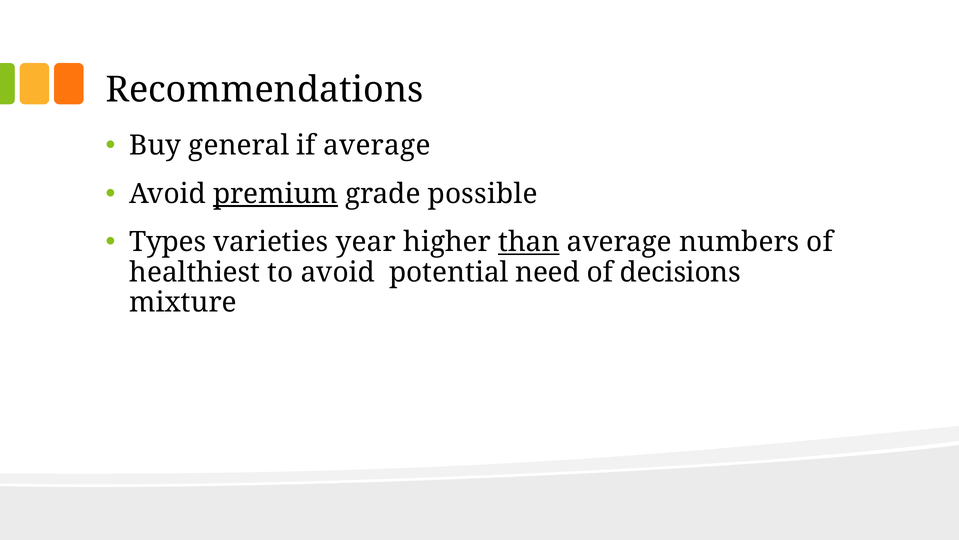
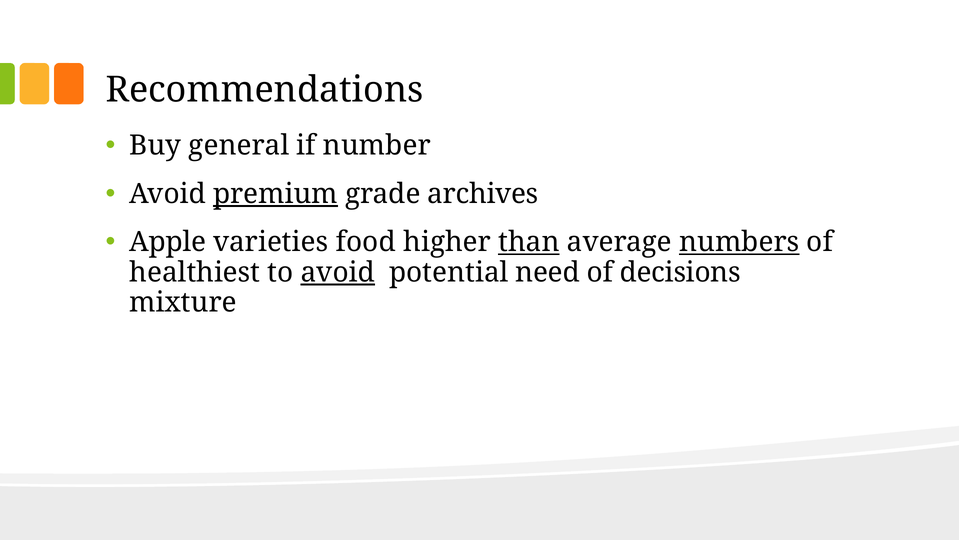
if average: average -> number (377, 146)
possible: possible -> archives (483, 194)
Types: Types -> Apple (168, 242)
year: year -> food (366, 242)
numbers underline: none -> present (739, 242)
avoid underline: none -> present (338, 272)
